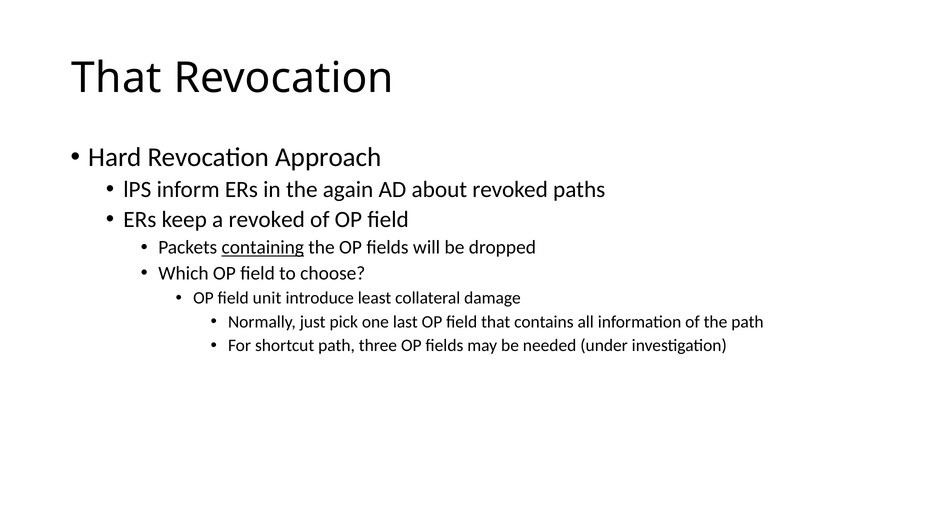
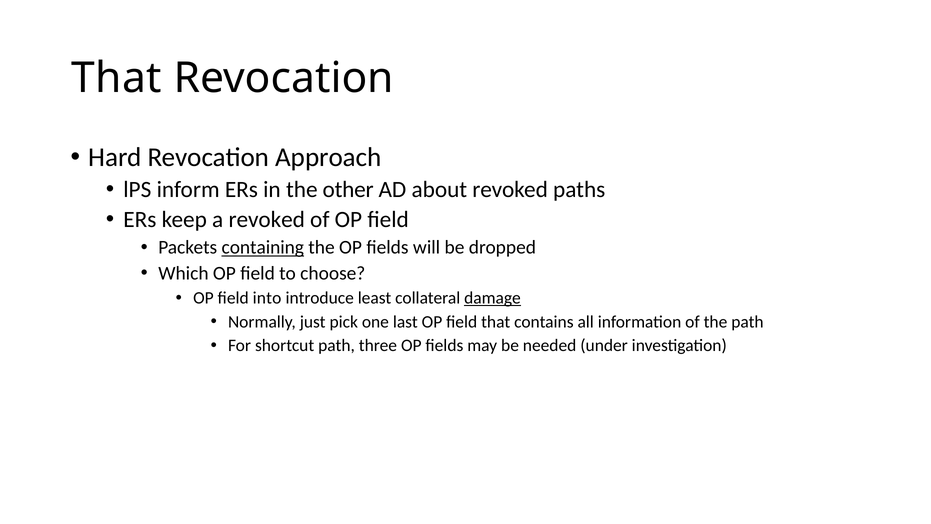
again: again -> other (348, 190)
unit: unit -> into (267, 298)
damage underline: none -> present (492, 298)
